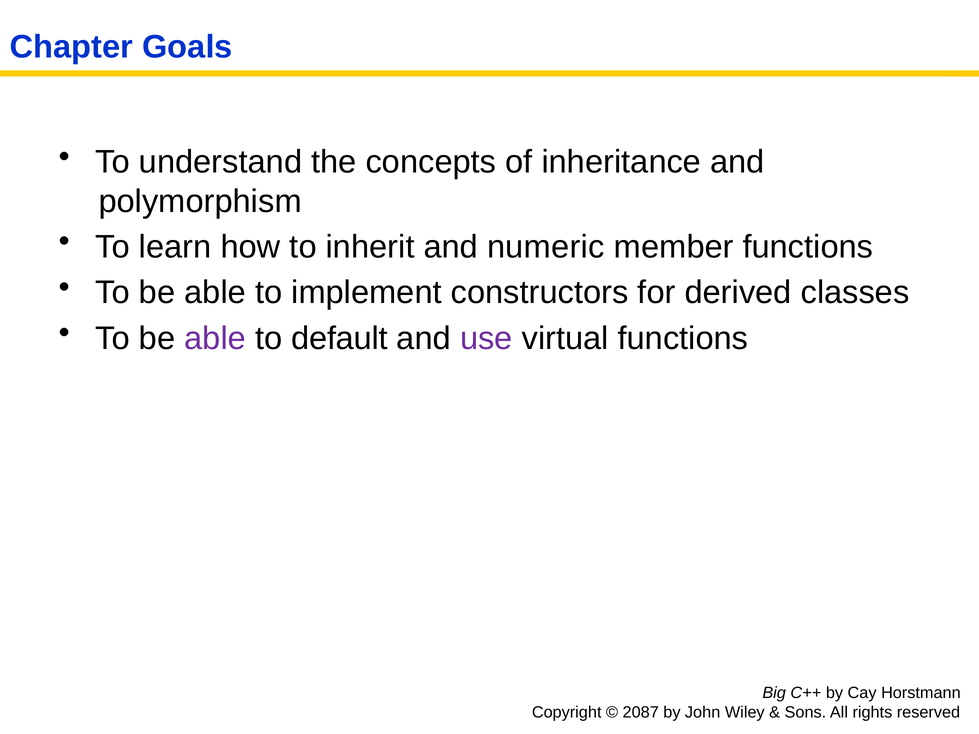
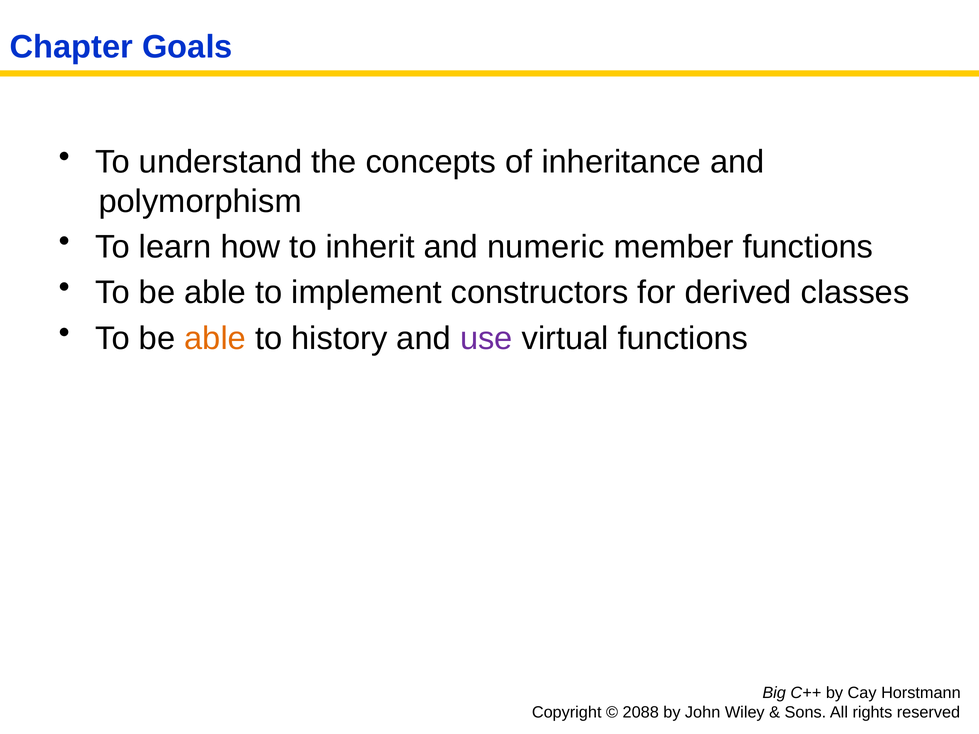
able colour: purple -> orange (215, 338)
default: default -> history (339, 338)
2087: 2087 -> 2088 (641, 713)
